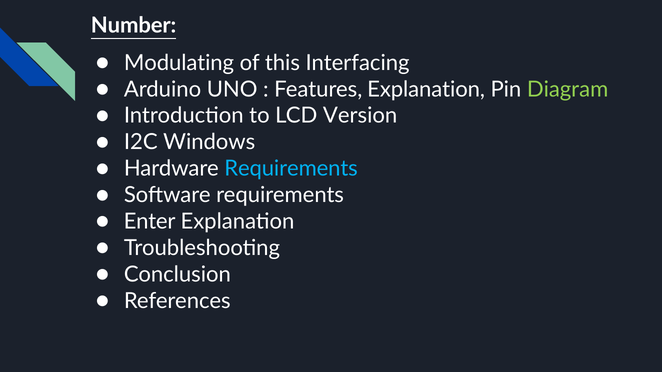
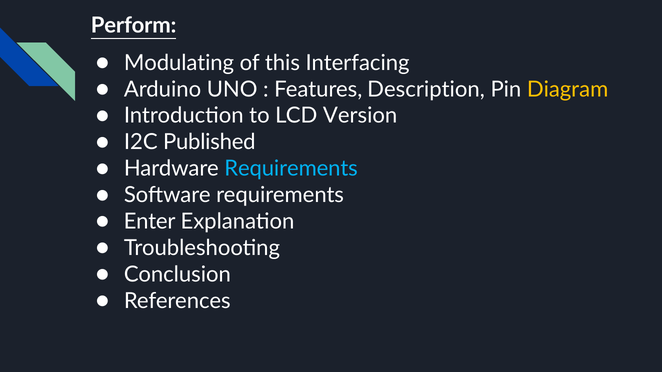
Number: Number -> Perform (134, 25)
Features Explanation: Explanation -> Description (426, 89)
Diagram colour: light green -> yellow (568, 89)
Windows: Windows -> Published (209, 142)
